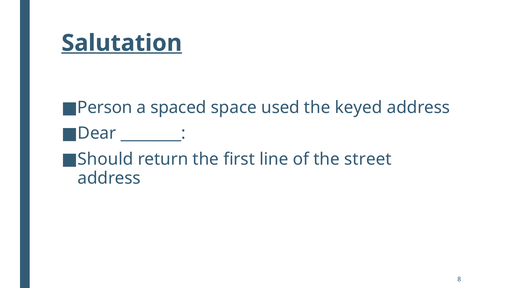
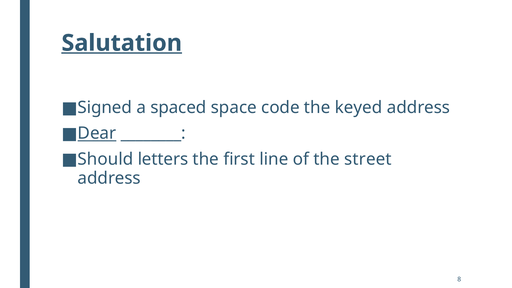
Person: Person -> Signed (105, 108)
used: used -> code (280, 108)
Dear underline: none -> present (97, 133)
return: return -> letters (163, 159)
